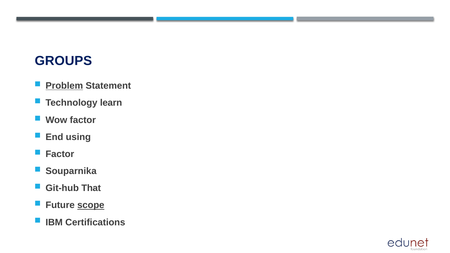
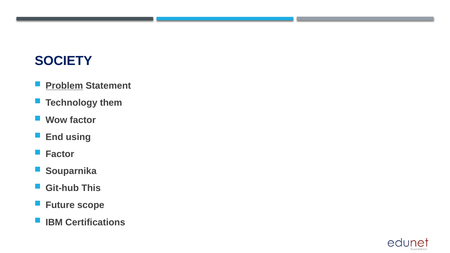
GROUPS: GROUPS -> SOCIETY (63, 61)
learn: learn -> them (111, 103)
That: That -> This (91, 188)
scope underline: present -> none (91, 205)
